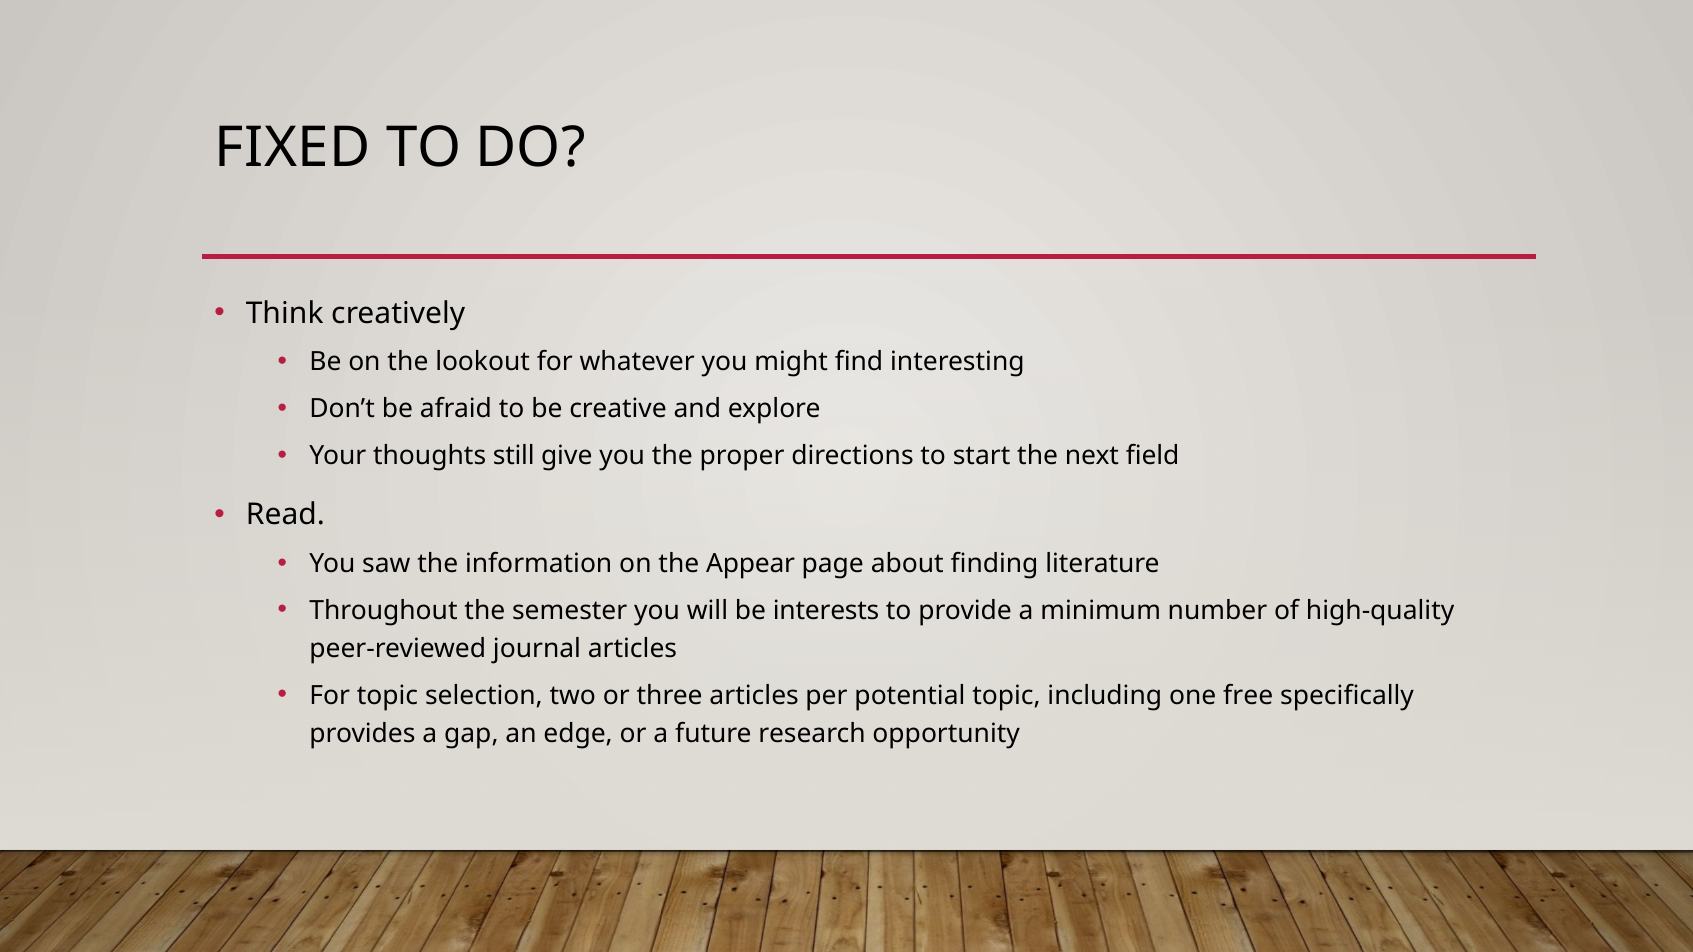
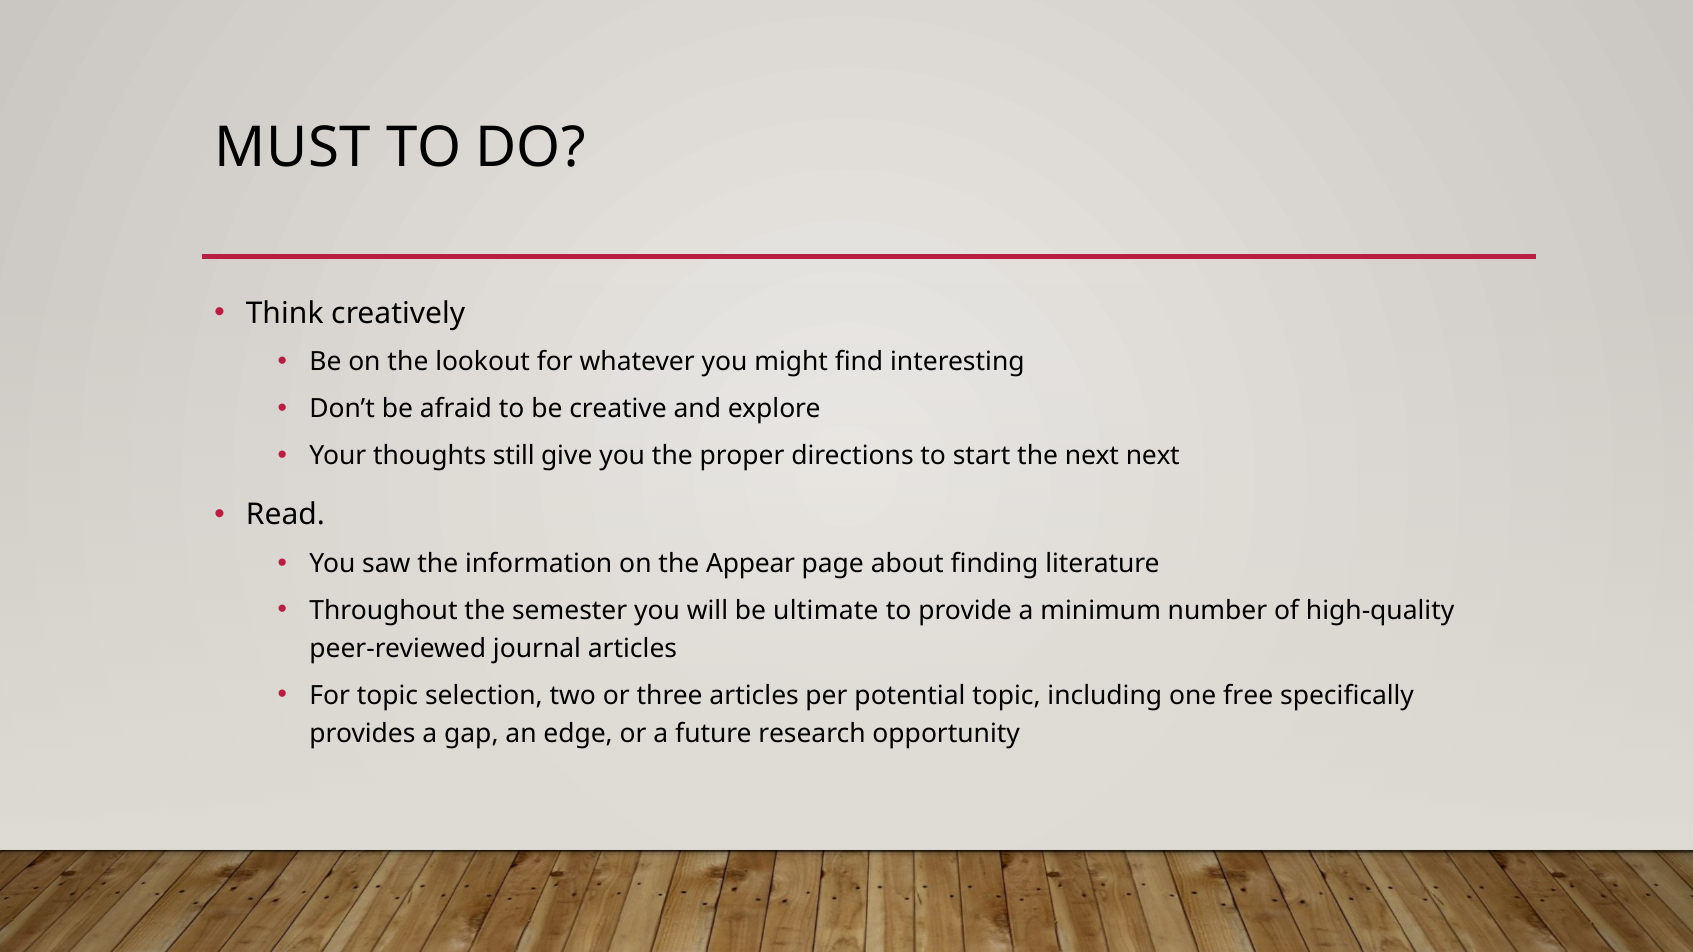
FIXED: FIXED -> MUST (293, 148)
next field: field -> next (1153, 456)
interests: interests -> ultimate (826, 611)
